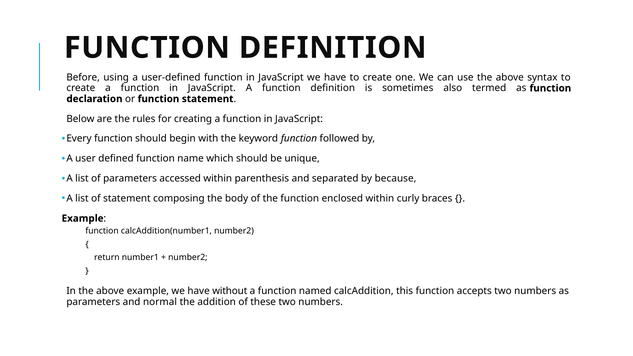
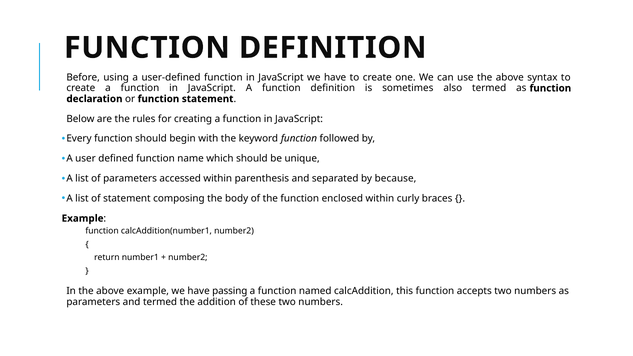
without: without -> passing (230, 291)
and normal: normal -> termed (160, 302)
